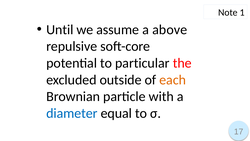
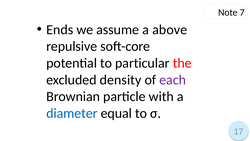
1: 1 -> 7 (242, 12)
Until: Until -> Ends (60, 30)
outside: outside -> density (121, 80)
each colour: orange -> purple (173, 80)
